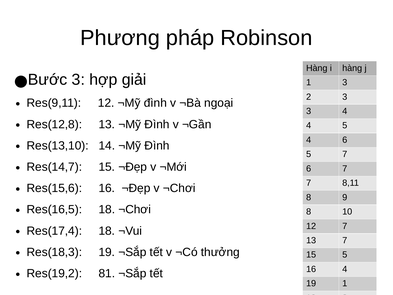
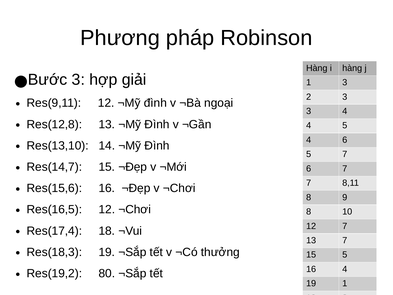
Res(16,5 18: 18 -> 12 (107, 209)
81: 81 -> 80 (107, 273)
